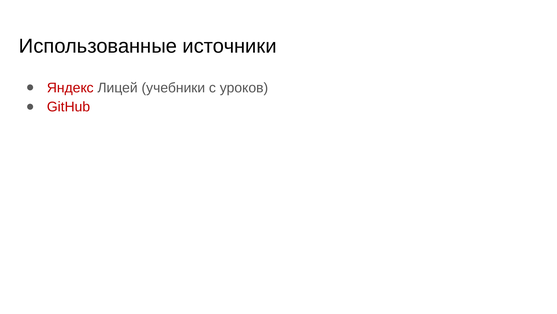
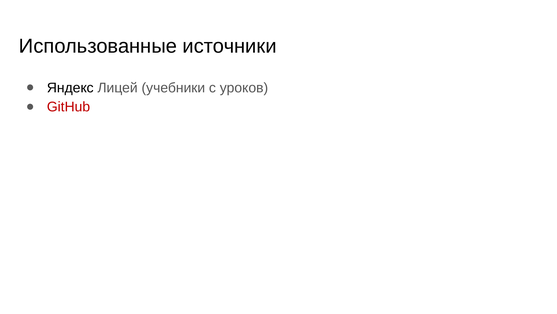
Яндекс colour: red -> black (70, 88)
